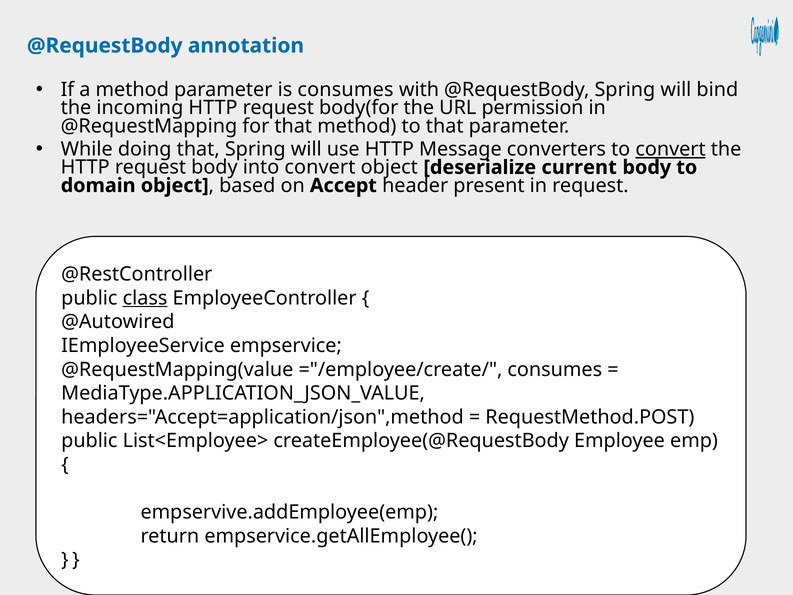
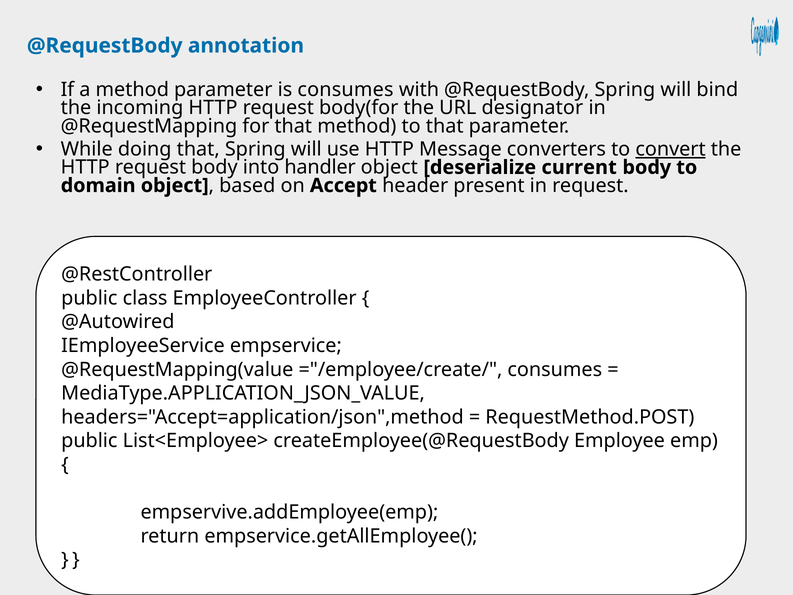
permission: permission -> designator (532, 108)
into convert: convert -> handler (320, 167)
class underline: present -> none (145, 298)
